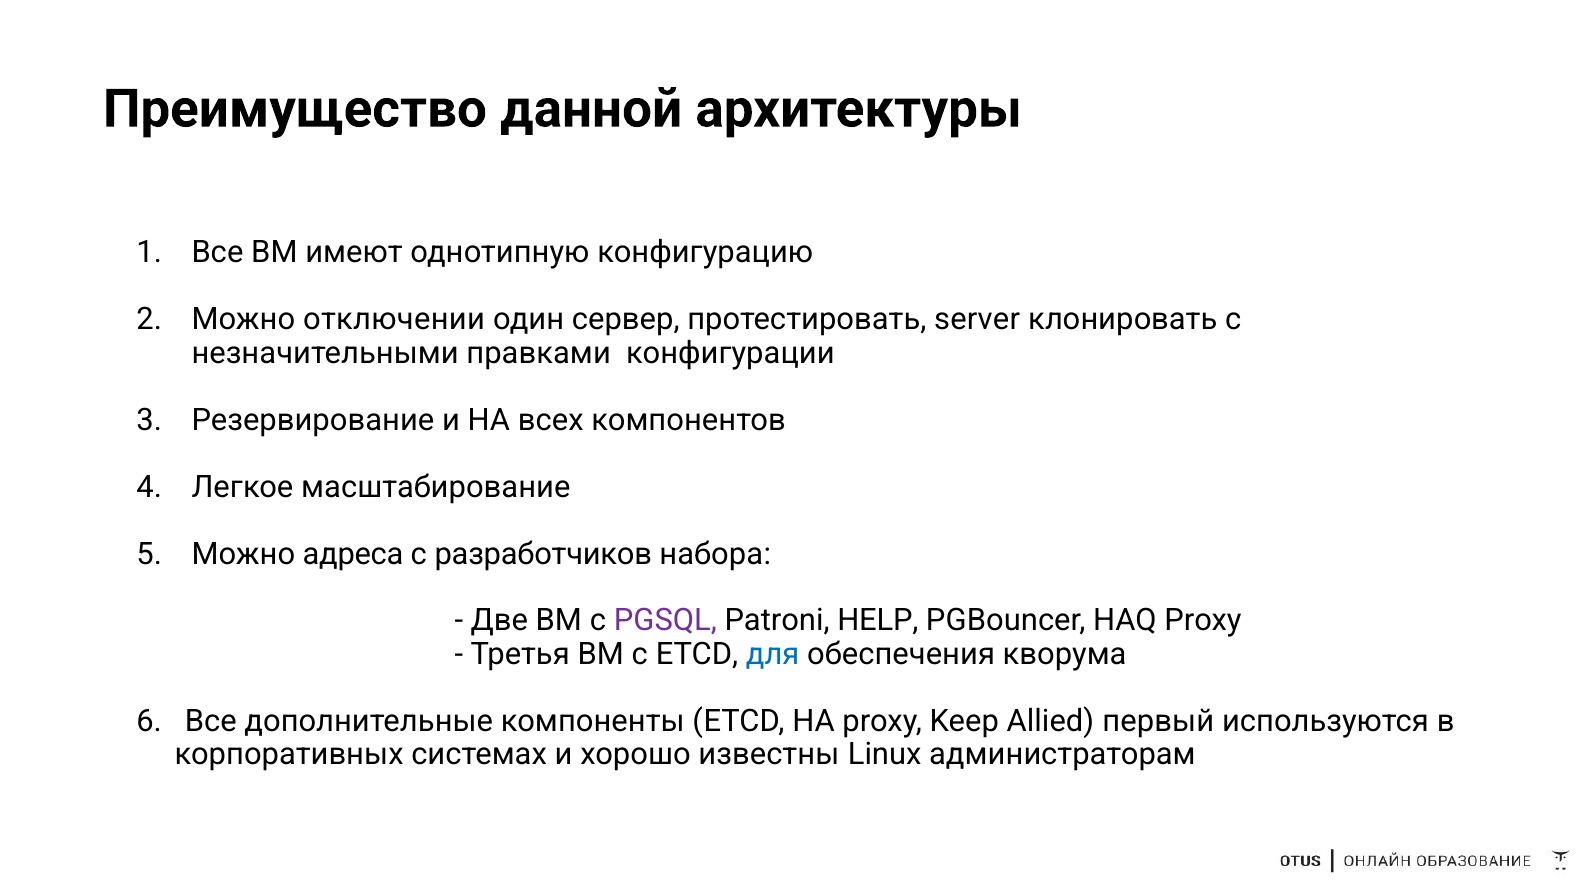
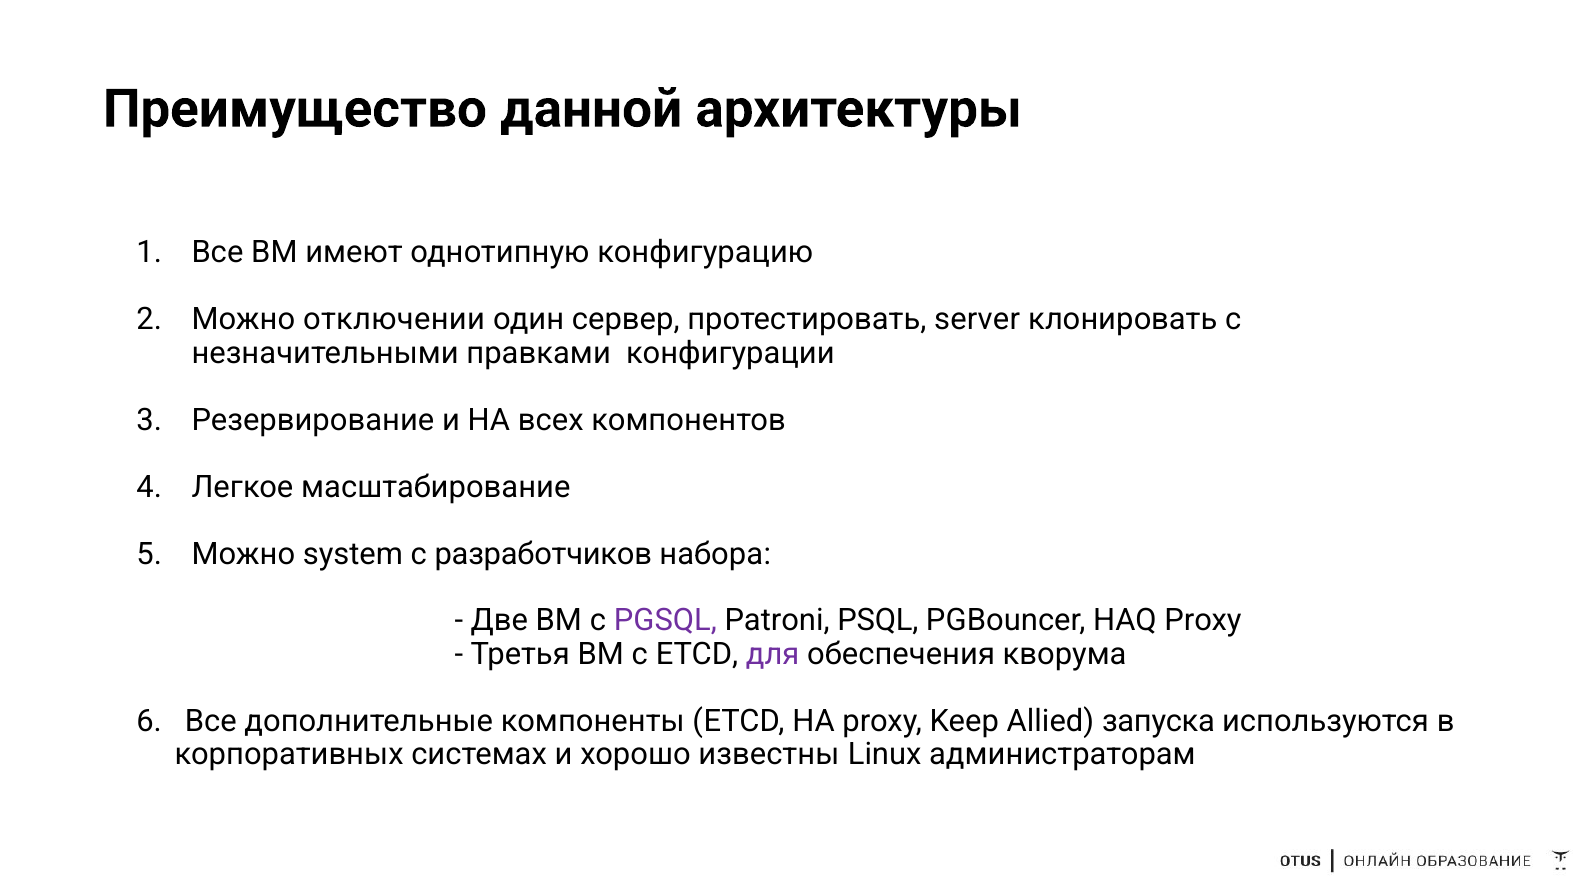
адреса: адреса -> system (353, 554)
HELP: HELP -> PSQL (878, 621)
для colour: blue -> purple (773, 654)
первый: первый -> запуска (1158, 721)
